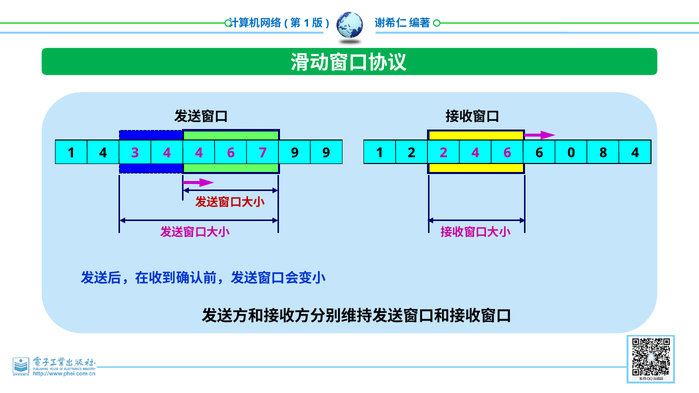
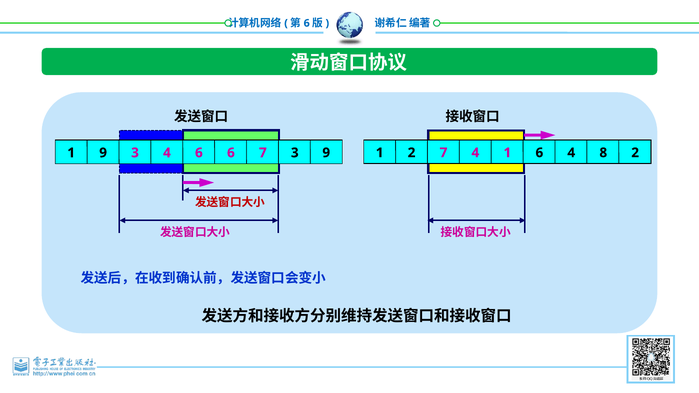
1: 1 -> 6 (307, 23)
2 2: 2 -> 7 (444, 153)
6: 6 -> 1 (507, 153)
6 0: 0 -> 4 (571, 153)
8 4: 4 -> 2 (635, 153)
1 4: 4 -> 9 (103, 153)
4 4: 4 -> 6 (199, 153)
7 9: 9 -> 3 (295, 153)
